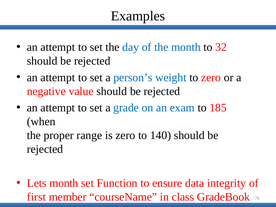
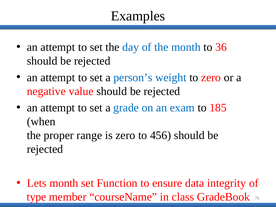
32: 32 -> 36 (221, 47)
140: 140 -> 456 (161, 135)
first: first -> type (36, 197)
